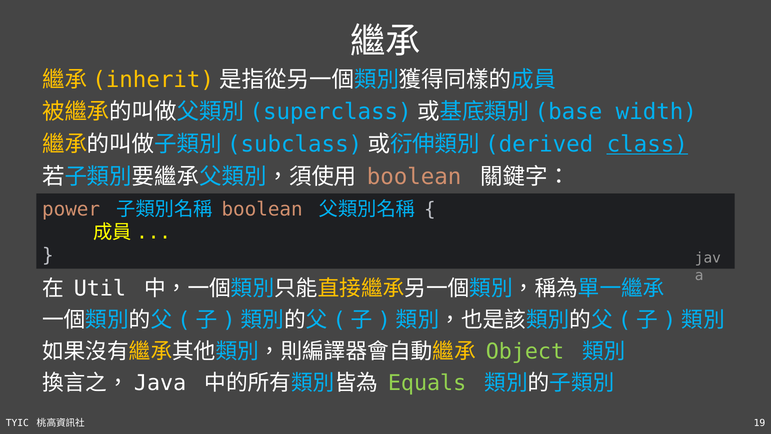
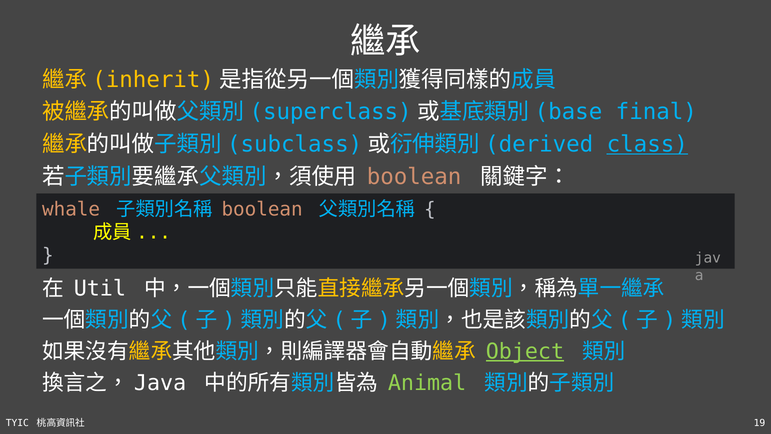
width: width -> final (656, 112)
power: power -> whale (71, 209)
Object underline: none -> present (525, 351)
Equals: Equals -> Animal (427, 383)
